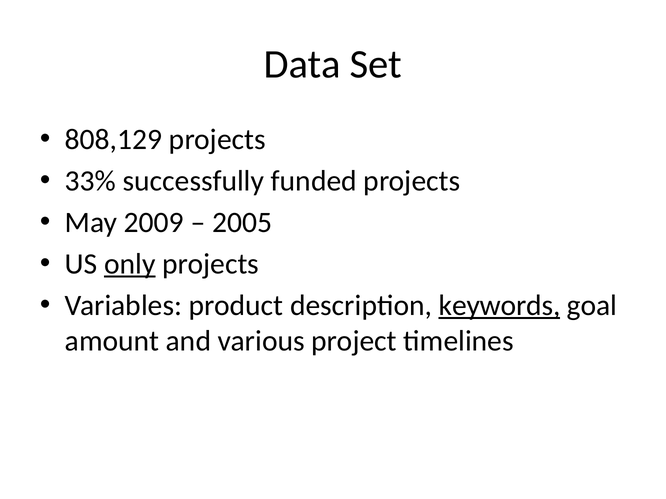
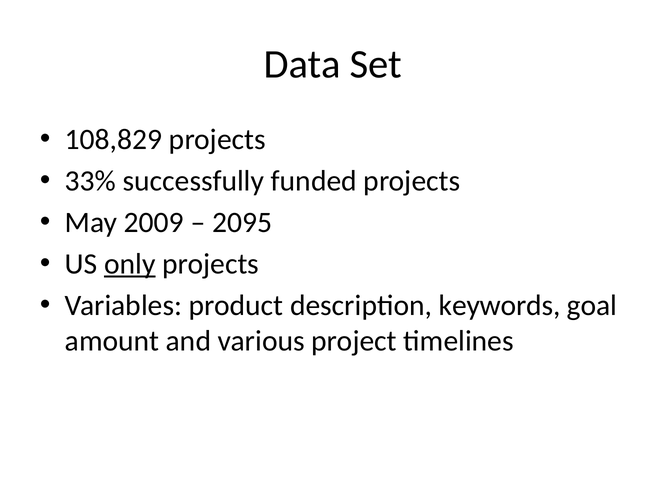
808,129: 808,129 -> 108,829 (114, 140)
2005: 2005 -> 2095 (242, 223)
keywords underline: present -> none (500, 306)
